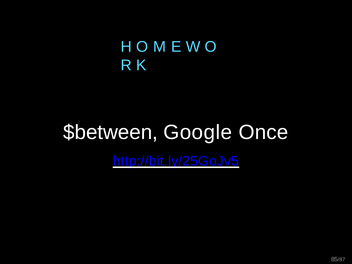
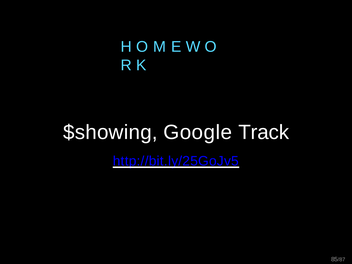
$between: $between -> $showing (110, 132)
Once: Once -> Track (264, 132)
